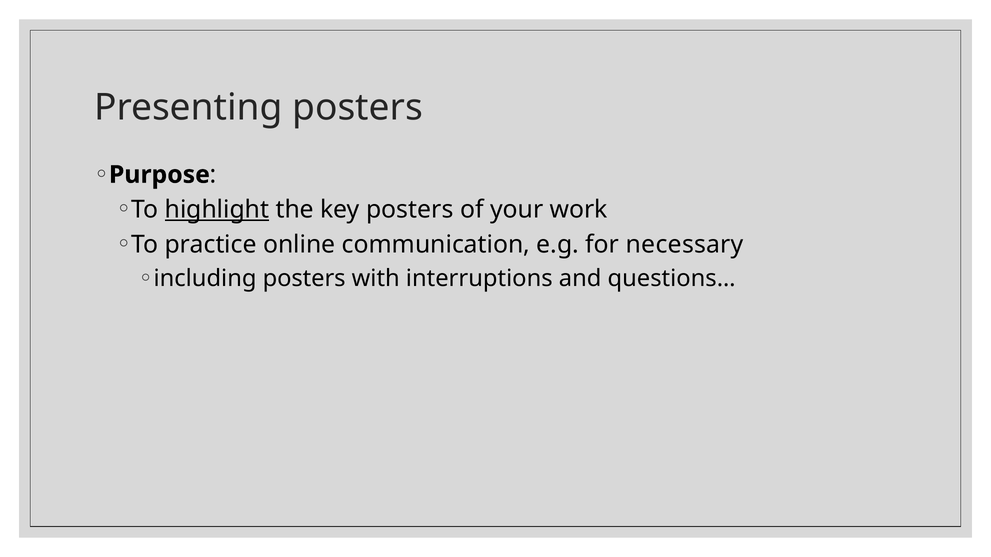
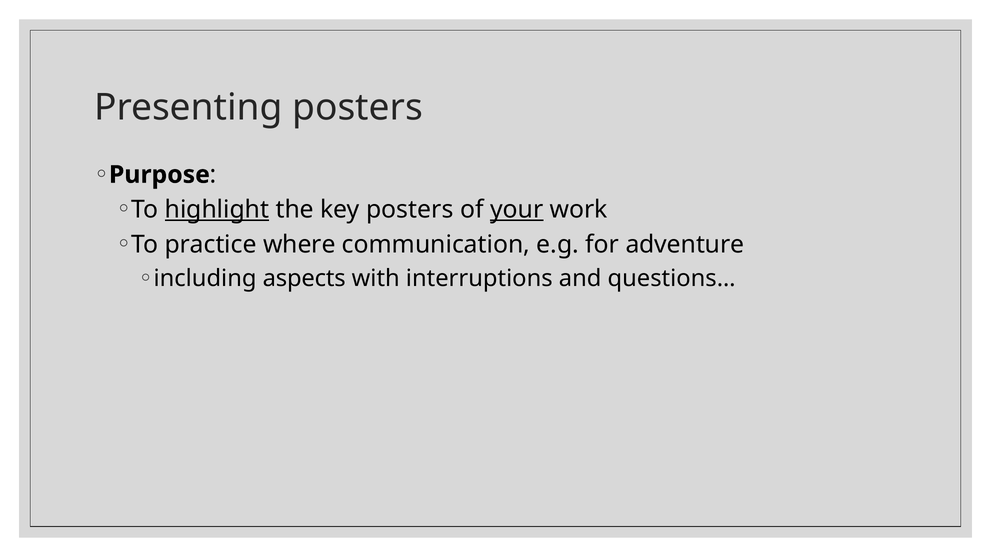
your underline: none -> present (517, 210)
online: online -> where (299, 245)
necessary: necessary -> adventure (685, 245)
including posters: posters -> aspects (304, 279)
